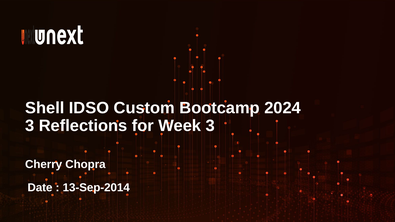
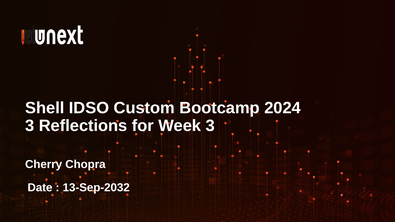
13-Sep-2014: 13-Sep-2014 -> 13-Sep-2032 (96, 188)
